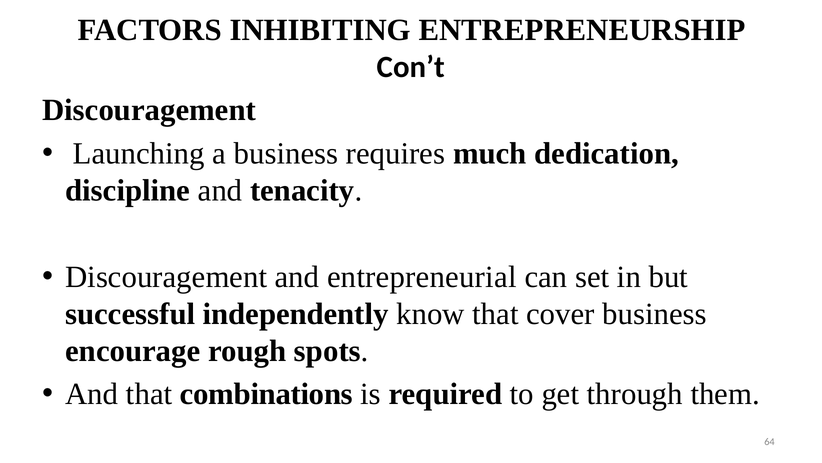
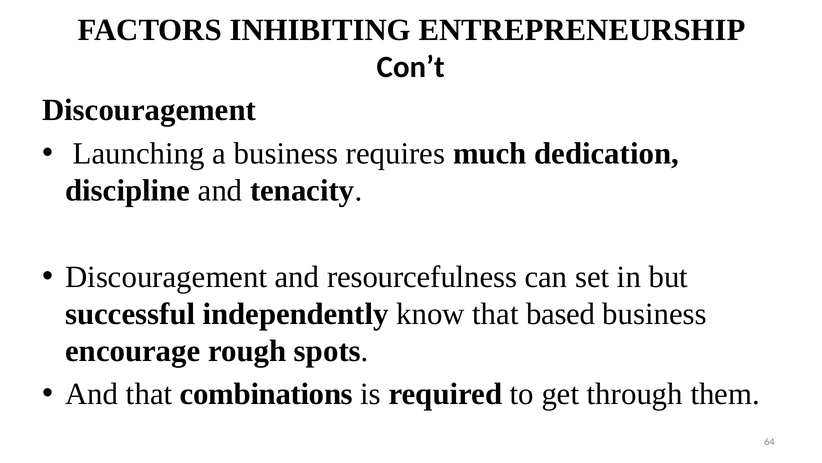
entrepreneurial: entrepreneurial -> resourcefulness (422, 277)
cover: cover -> based (561, 314)
